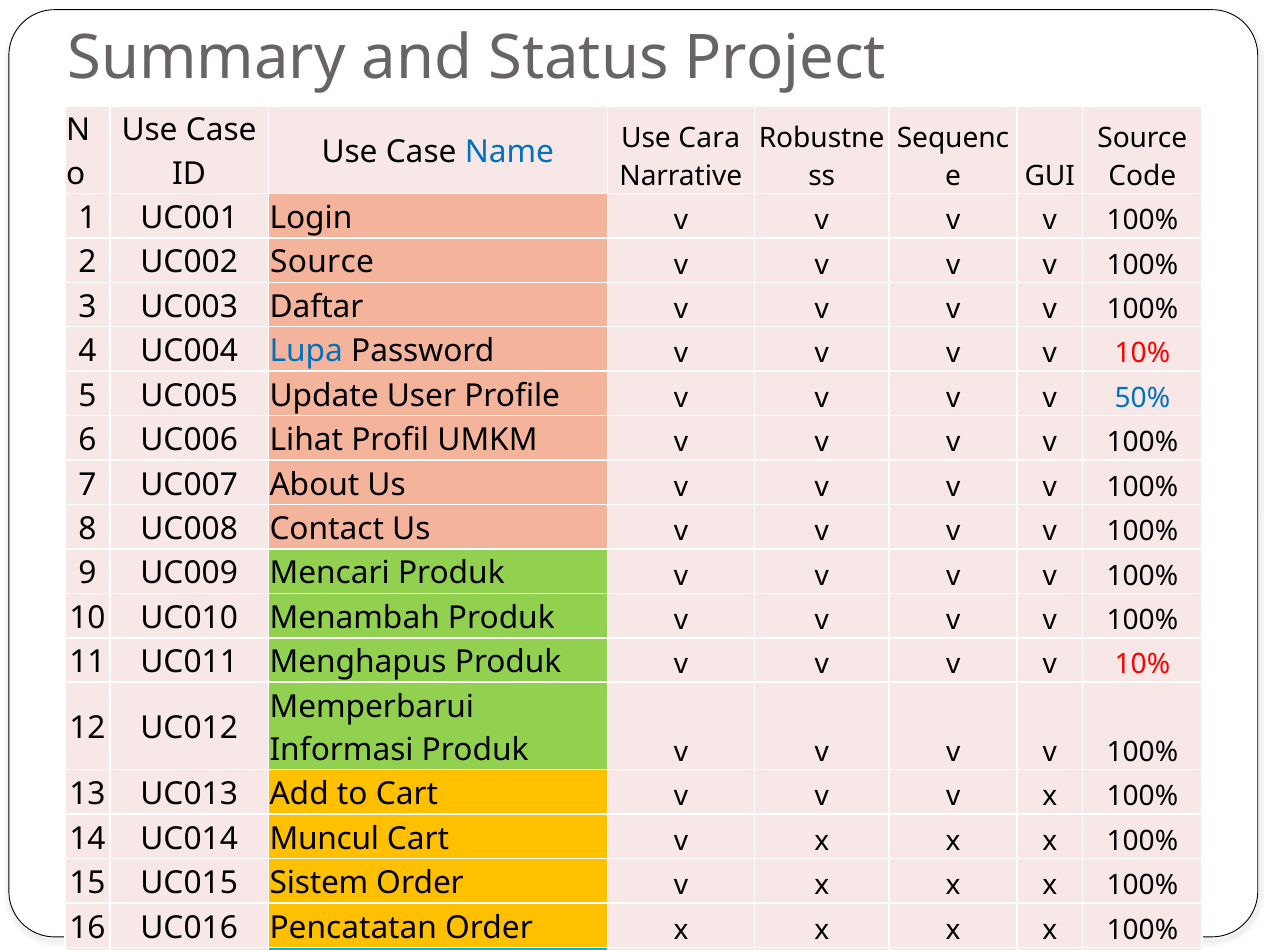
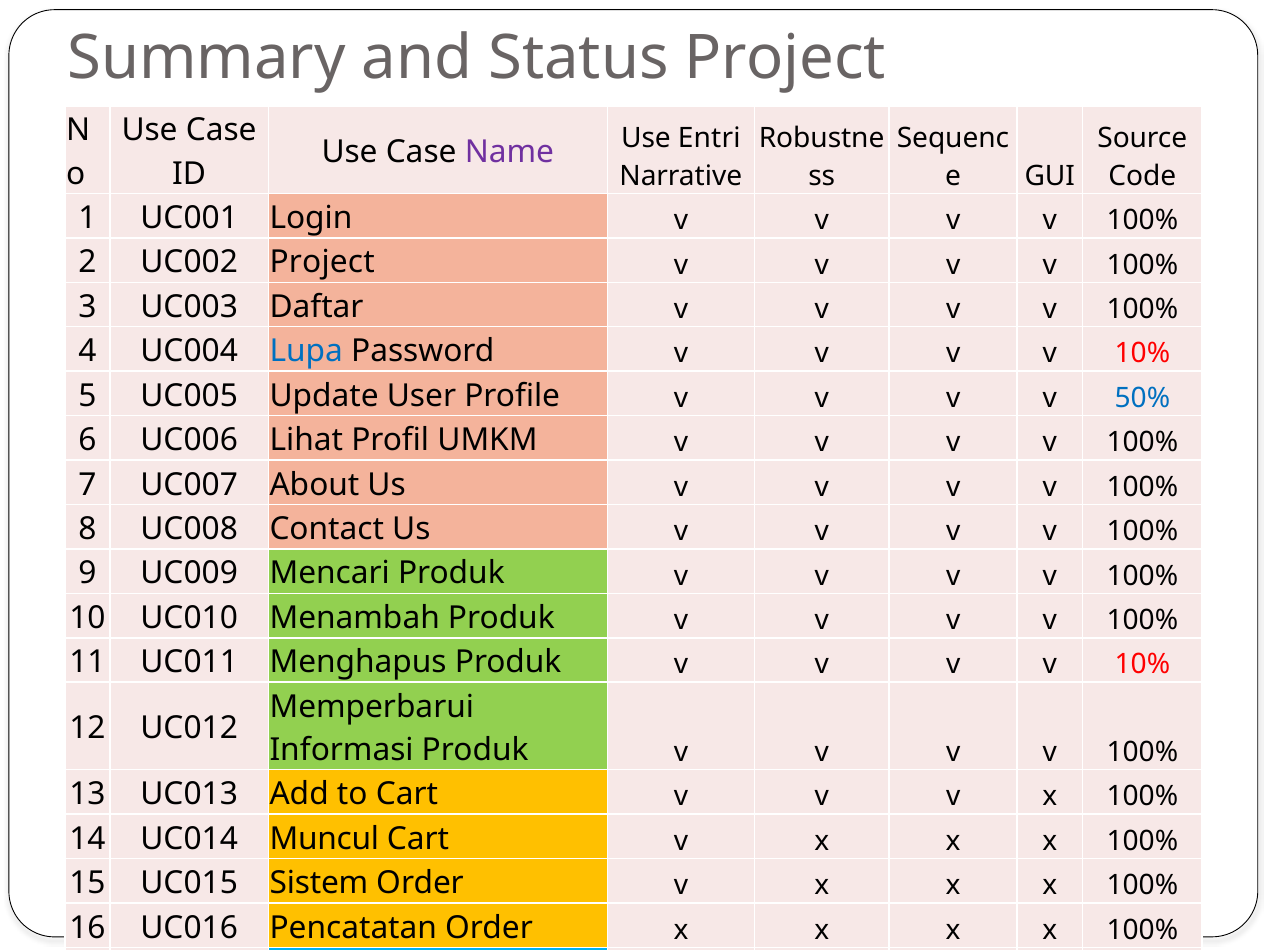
Name colour: blue -> purple (509, 152)
Cara: Cara -> Entri (709, 138)
UC002 Source: Source -> Project (322, 263)
